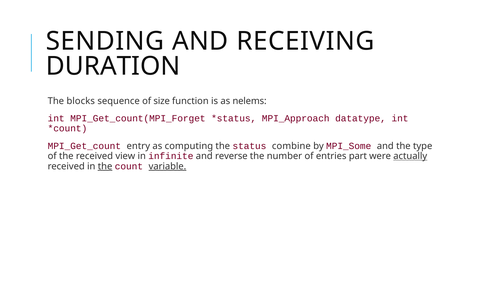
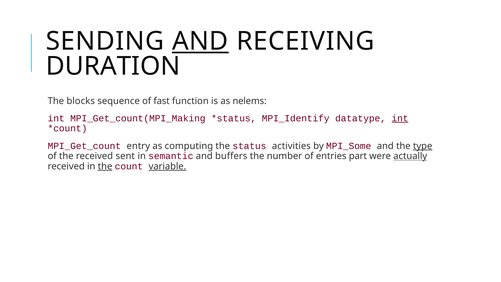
AND underline: none -> present (200, 41)
size: size -> fast (162, 101)
MPI_Get_count(MPI_Forget: MPI_Get_count(MPI_Forget -> MPI_Get_count(MPI_Making (138, 118)
MPI_Approach: MPI_Approach -> MPI_Identify (296, 118)
int underline: none -> present (400, 118)
combine: combine -> activities (291, 146)
type underline: none -> present (423, 146)
view: view -> sent (125, 156)
infinite: infinite -> semantic (171, 156)
reverse: reverse -> buffers (231, 156)
